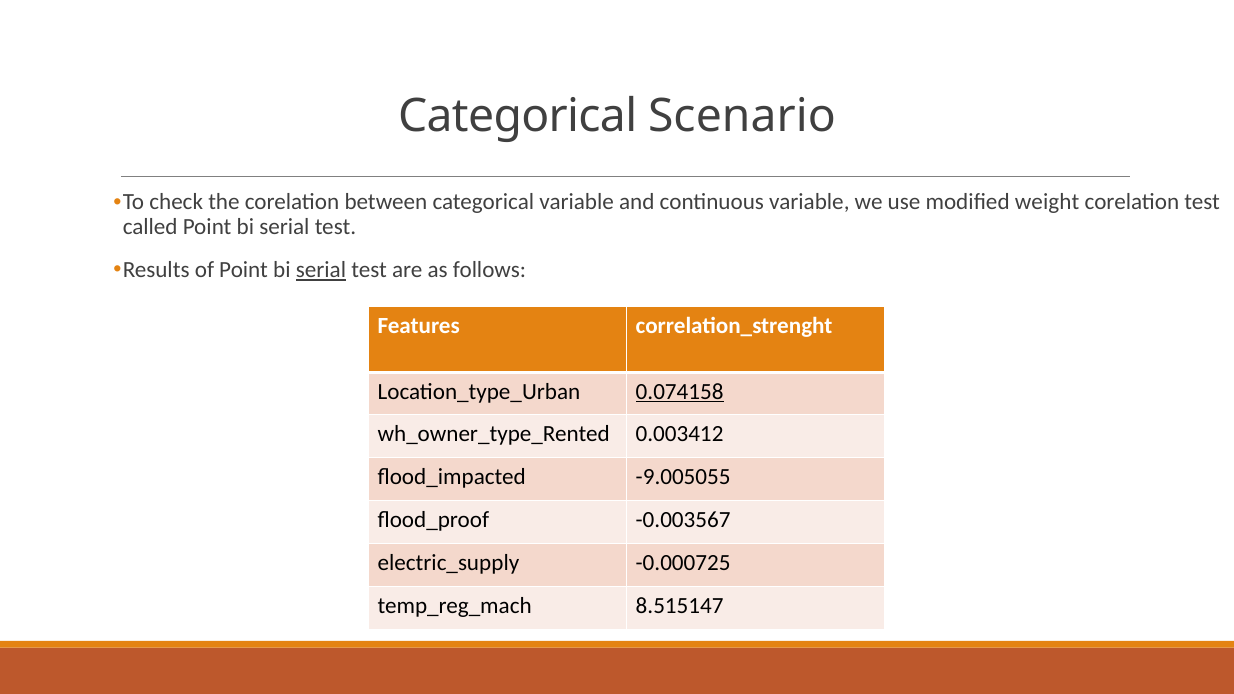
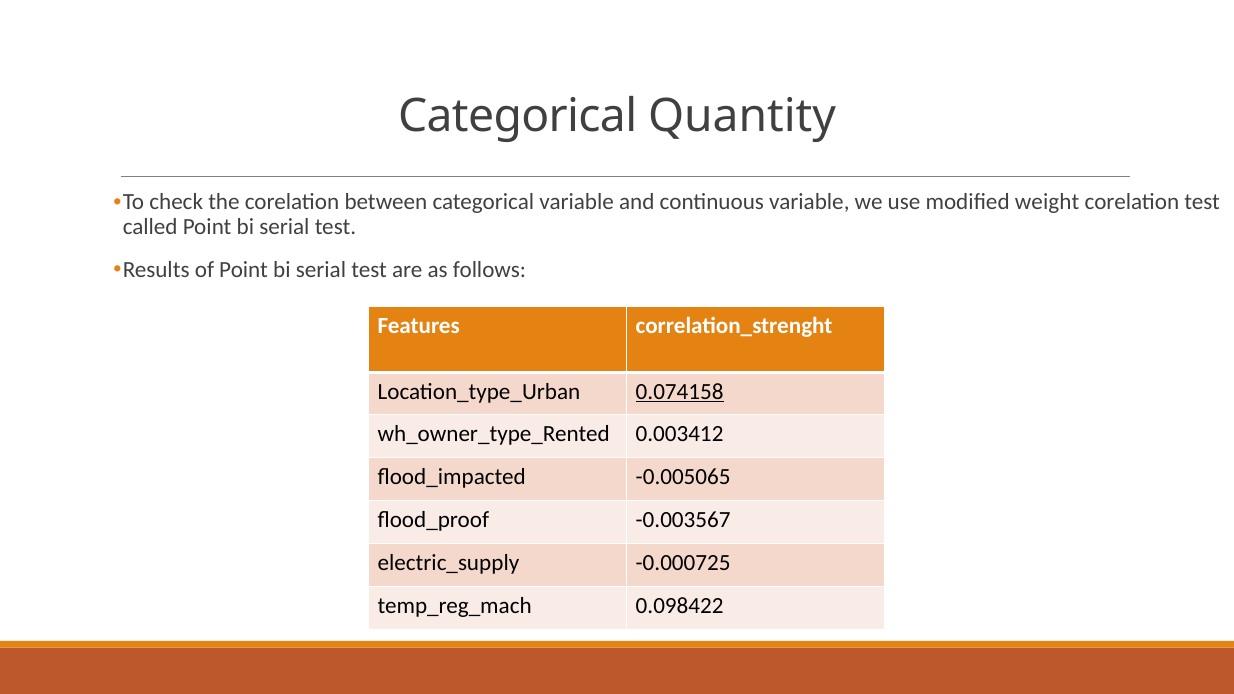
Scenario: Scenario -> Quantity (742, 117)
serial underline: present -> none (321, 270)
-9.005055: -9.005055 -> -0.005065 (683, 477)
8.515147: 8.515147 -> 0.098422 (680, 606)
